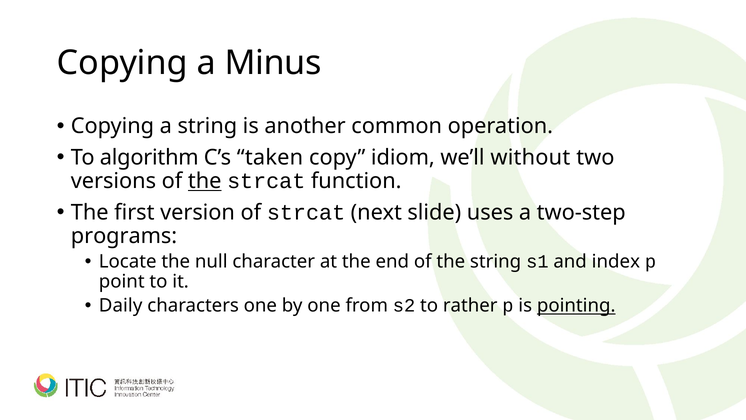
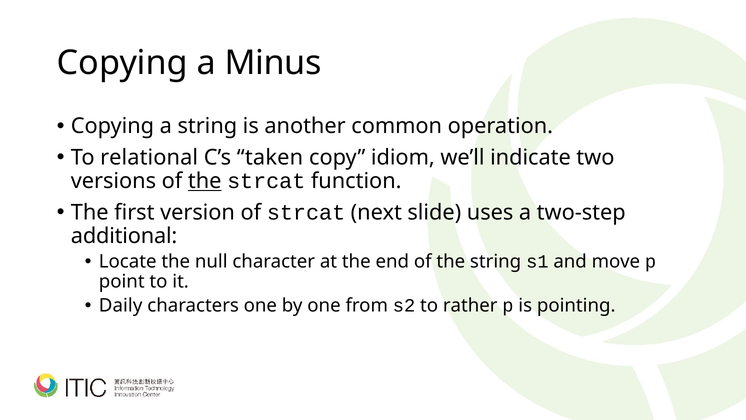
algorithm: algorithm -> relational (149, 157)
without: without -> indicate (530, 157)
programs: programs -> additional (124, 236)
index: index -> move (616, 261)
pointing underline: present -> none (576, 306)
